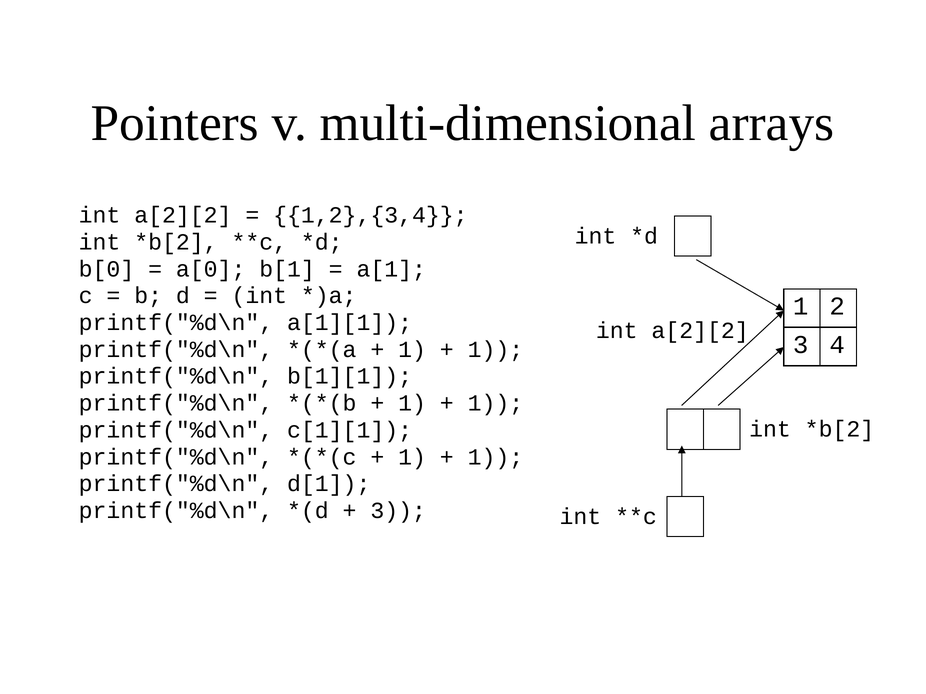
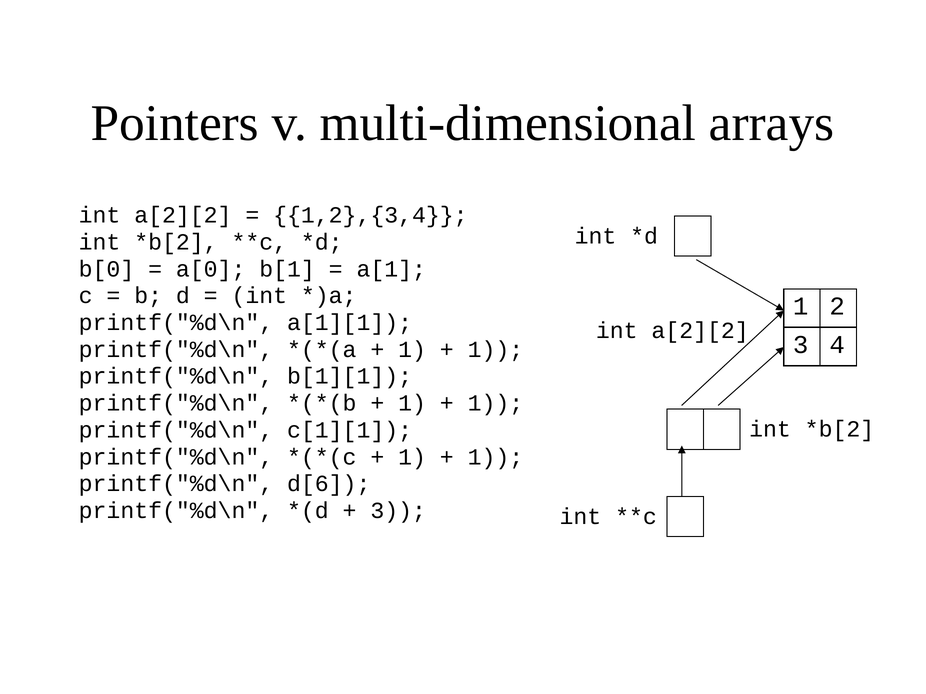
d[1: d[1 -> d[6 (329, 484)
